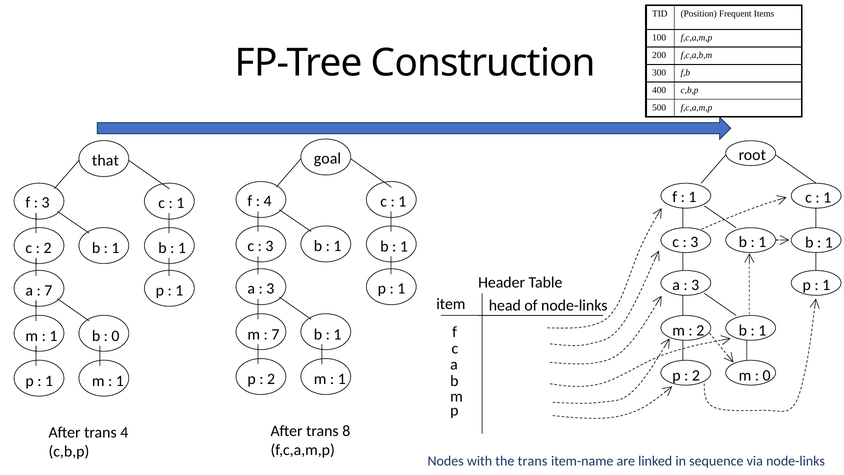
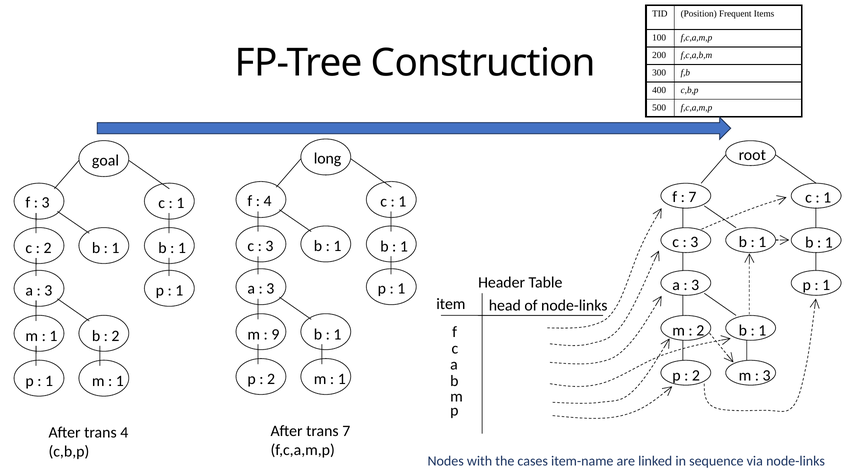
goal: goal -> long (328, 159)
that: that -> goal (105, 160)
1: 1 -> 7 (692, 197)
7: 7 -> 3 (48, 290)
7: 7 -> 9 (275, 334)
0: 0 -> 2 (115, 336)
0: 0 -> 3 (767, 375)
trans 8: 8 -> 7 (346, 431)
the trans: trans -> cases (533, 461)
